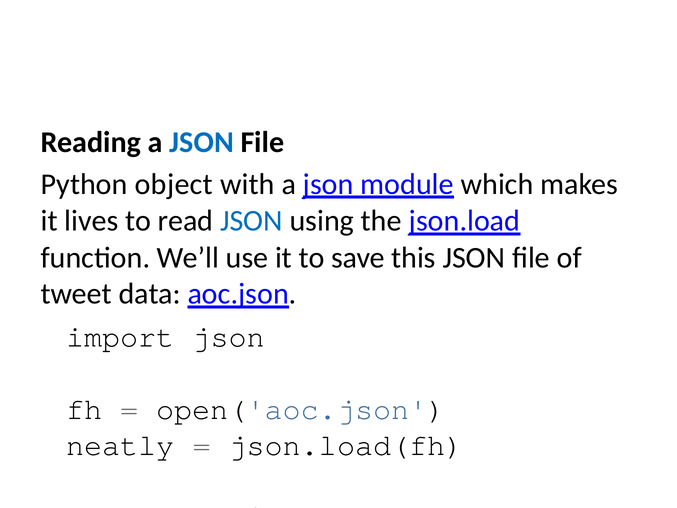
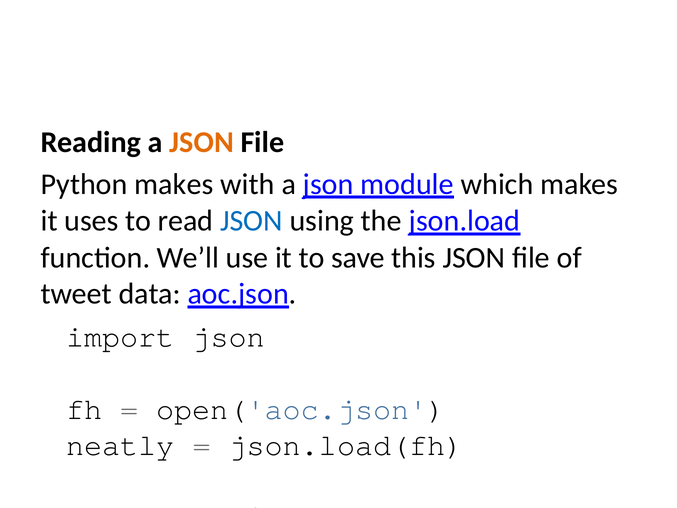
JSON colour: blue -> orange (202, 142)
Python object: object -> makes (174, 184)
lives: lives -> uses (92, 221)
